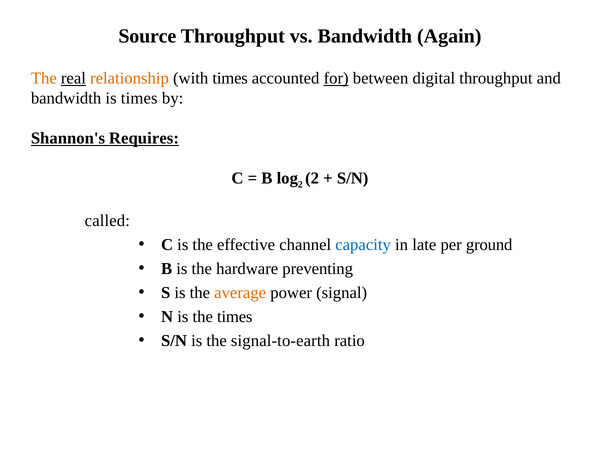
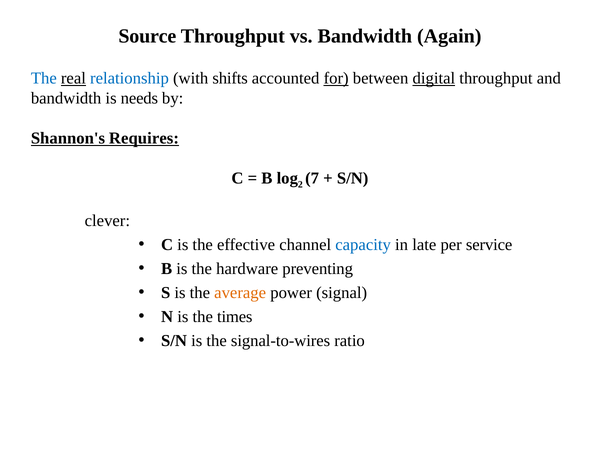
The colour: orange -> blue (44, 78)
relationship colour: orange -> blue (129, 78)
with times: times -> shifts (230, 78)
digital underline: none -> present (434, 78)
is times: times -> needs (139, 98)
2: 2 -> 7 (312, 178)
called: called -> clever (107, 221)
ground: ground -> service (489, 245)
signal-to-earth: signal-to-earth -> signal-to-wires (281, 341)
